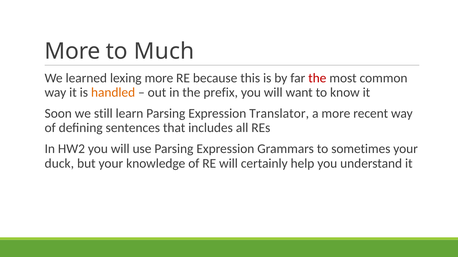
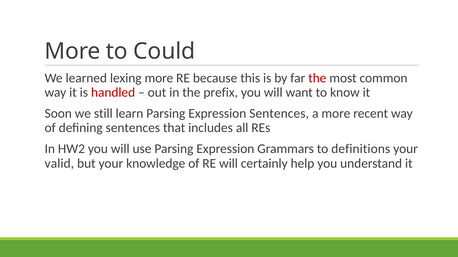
Much: Much -> Could (164, 51)
handled colour: orange -> red (113, 93)
Expression Translator: Translator -> Sentences (279, 114)
sometimes: sometimes -> definitions (361, 149)
duck: duck -> valid (59, 164)
